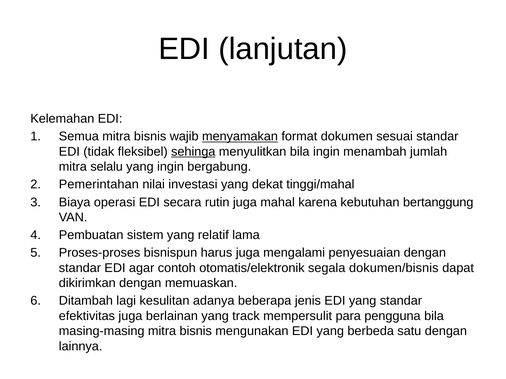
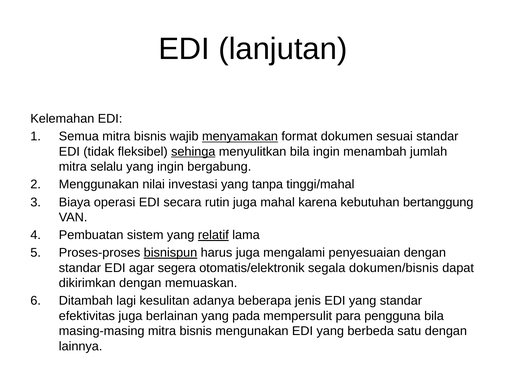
Pemerintahan: Pemerintahan -> Menggunakan (99, 185)
dekat: dekat -> tanpa (267, 185)
relatif underline: none -> present (213, 235)
bisnispun underline: none -> present (170, 253)
contoh: contoh -> segera (177, 268)
track: track -> pada (246, 316)
